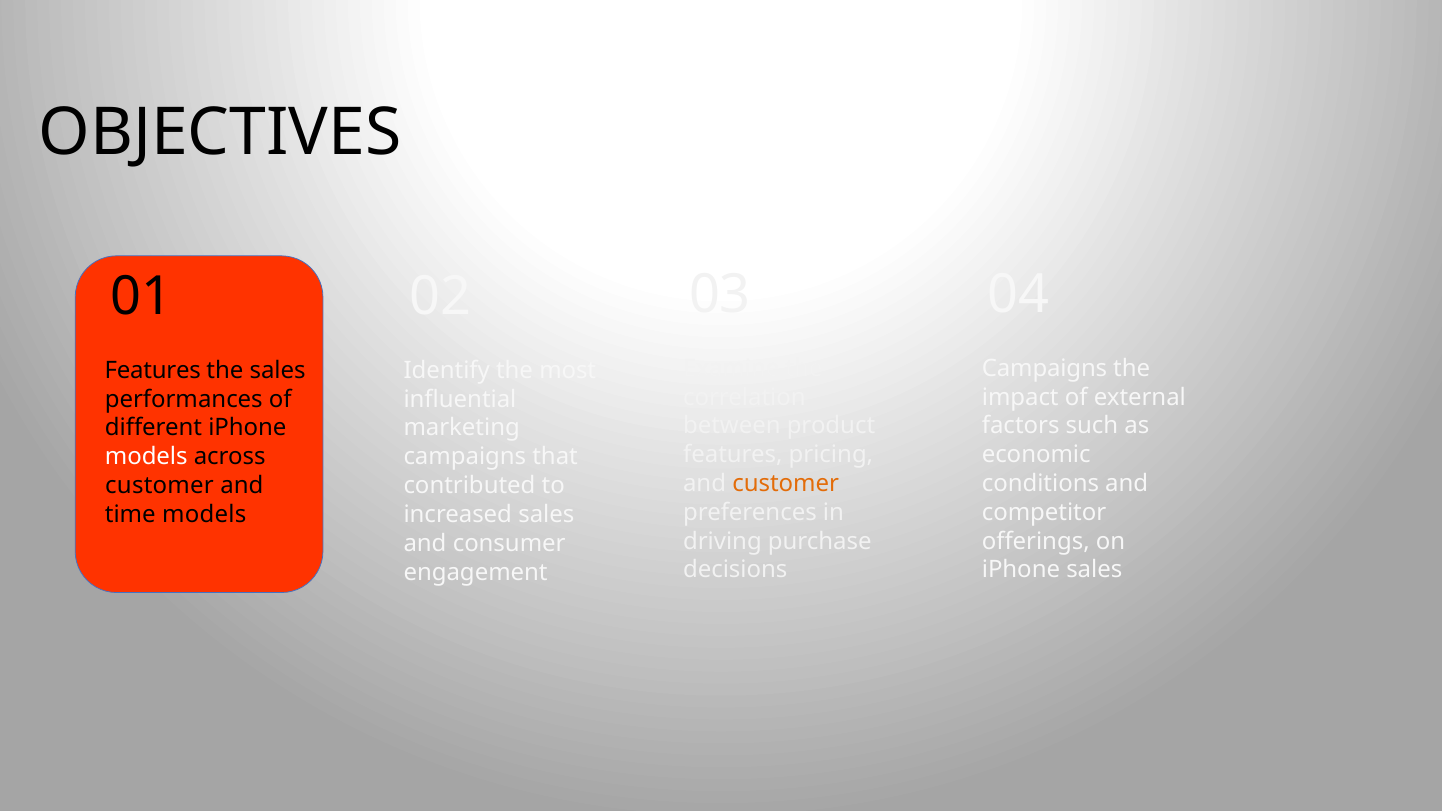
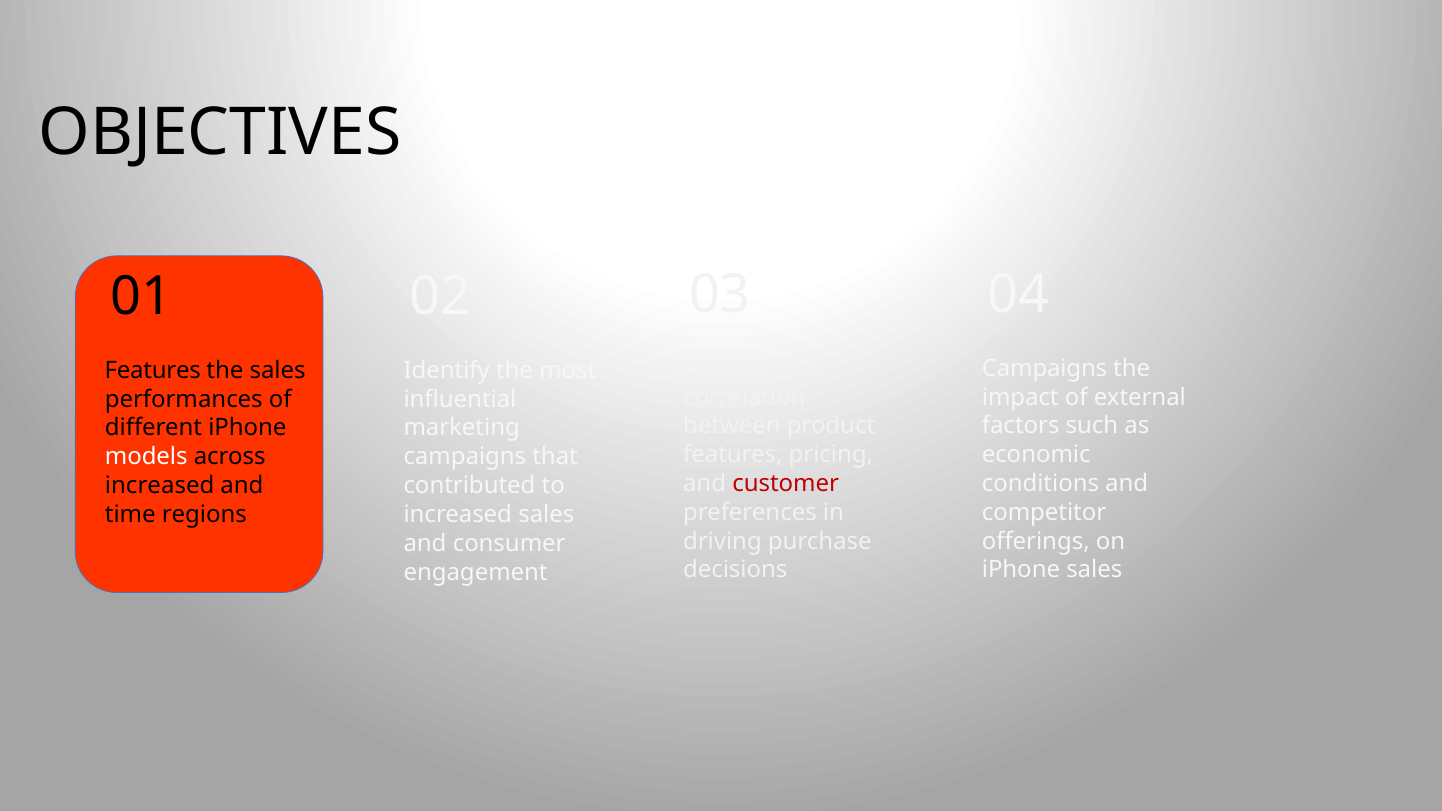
customer colour: orange -> red (786, 484)
customer: customer -> increased (160, 486)
time models: models -> regions (204, 515)
